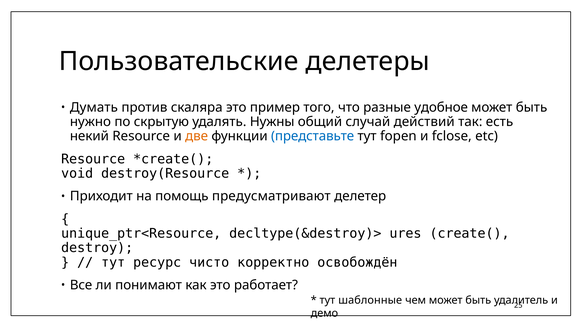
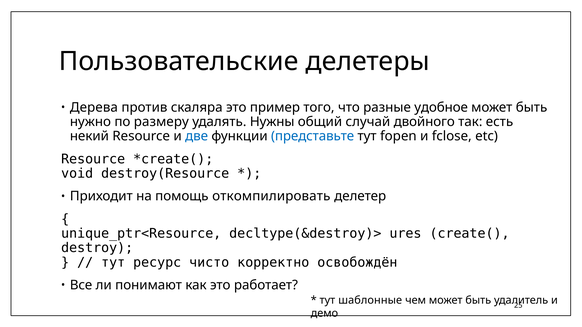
Думать: Думать -> Дерева (94, 108)
скрытую: скрытую -> размеру (161, 122)
действий: действий -> двойного (424, 122)
две colour: orange -> blue (197, 136)
предусматривают: предусматривают -> откомпилировать (271, 196)
